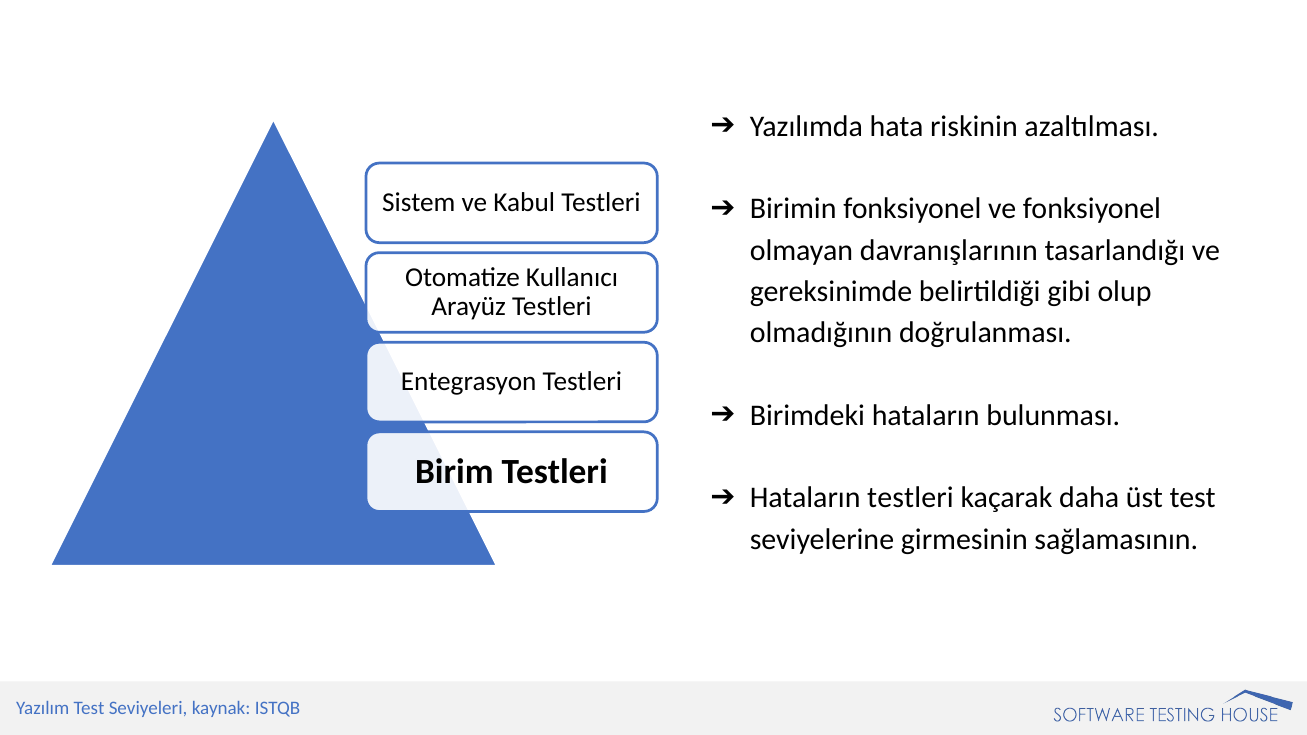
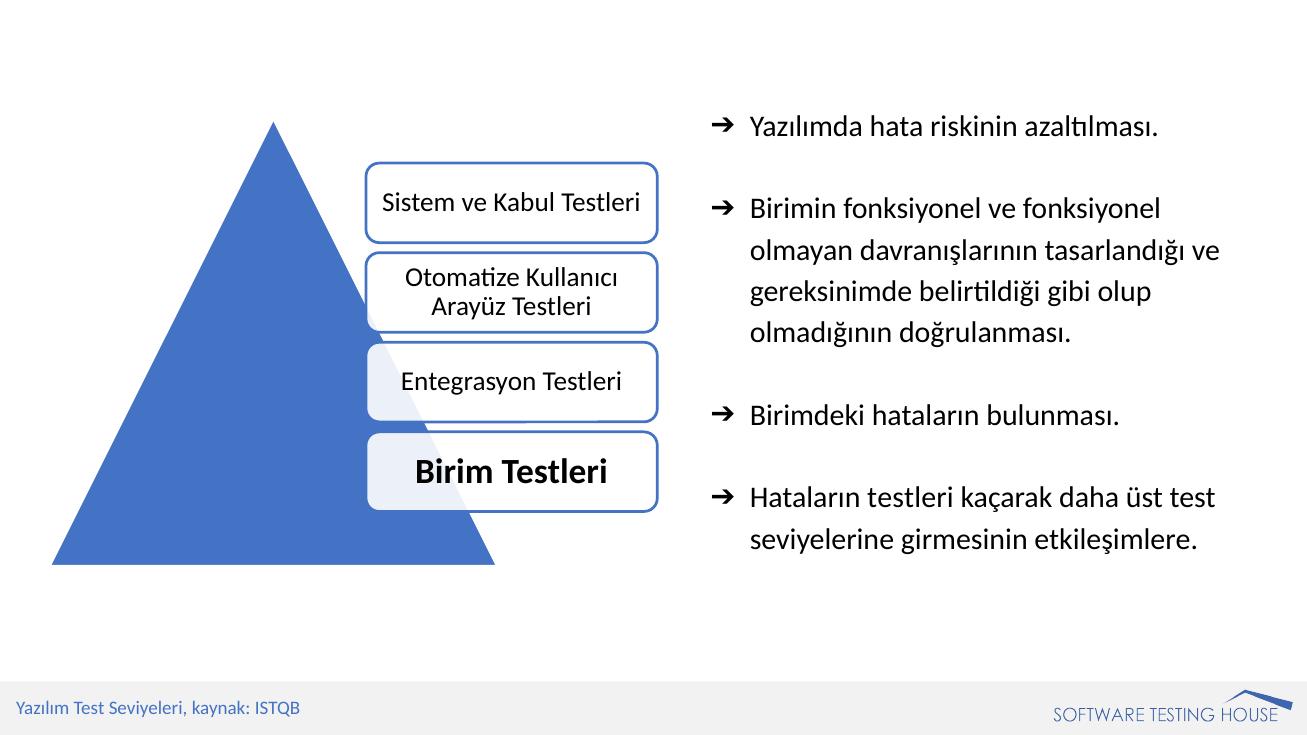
sağlamasının: sağlamasının -> etkileşimlere (1116, 540)
